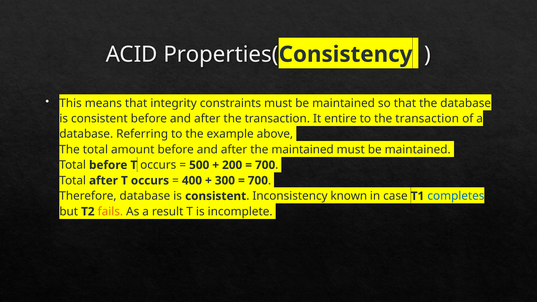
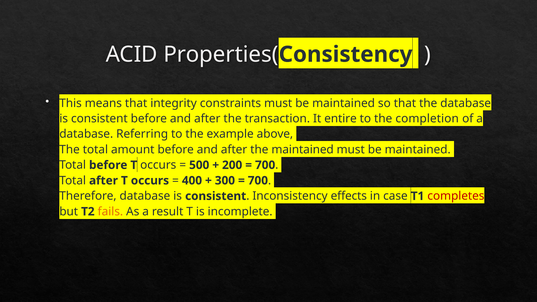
to the transaction: transaction -> completion (427, 119)
known: known -> effects (349, 196)
completes colour: blue -> red (456, 196)
